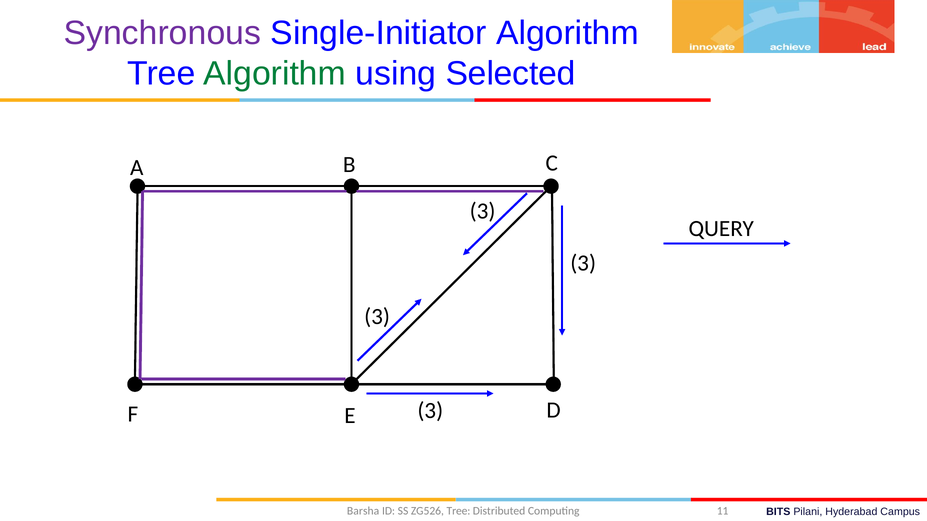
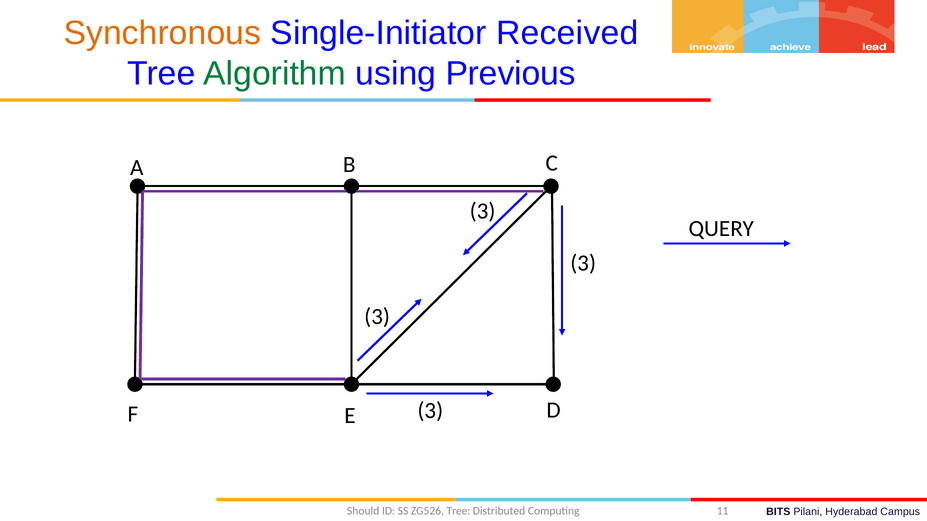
Synchronous colour: purple -> orange (162, 33)
Single-Initiator Algorithm: Algorithm -> Received (567, 33)
Selected: Selected -> Previous (511, 74)
Barsha: Barsha -> Should (363, 511)
